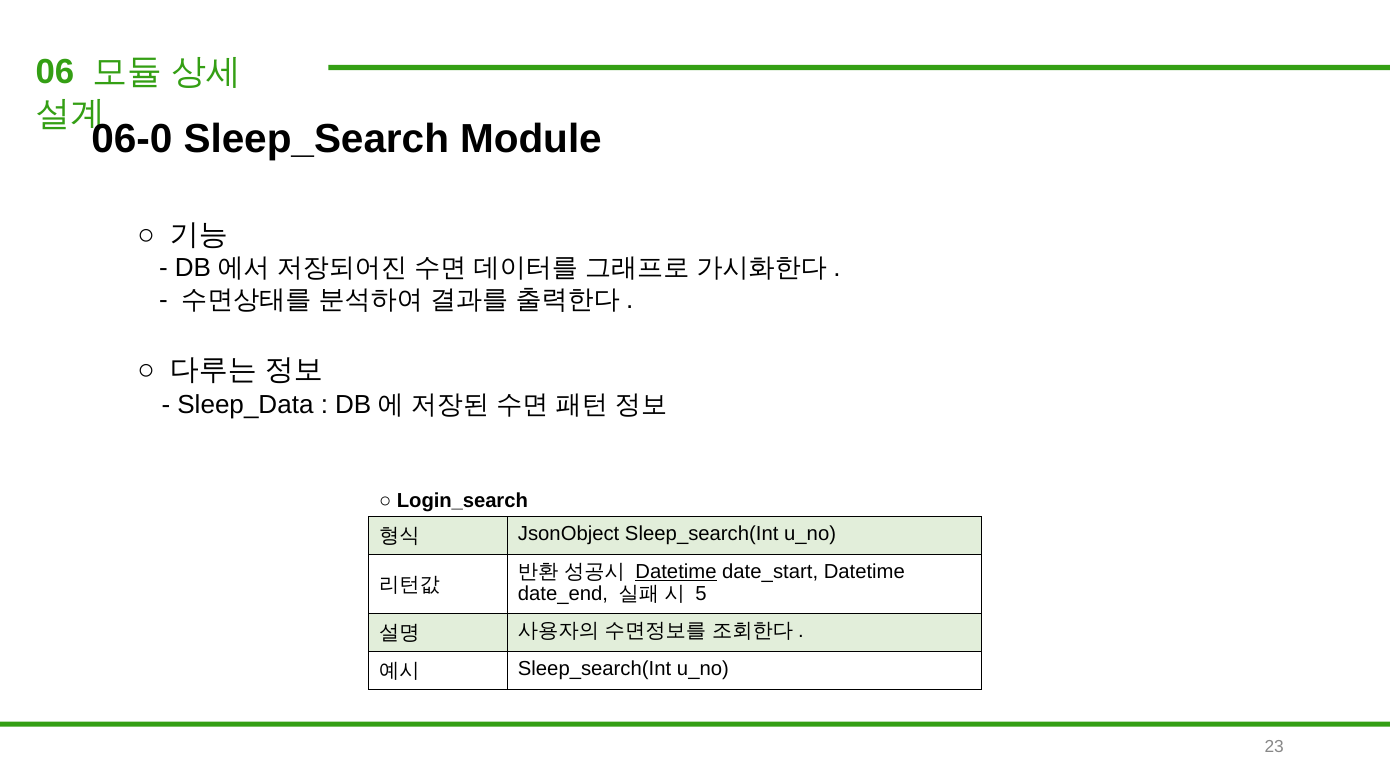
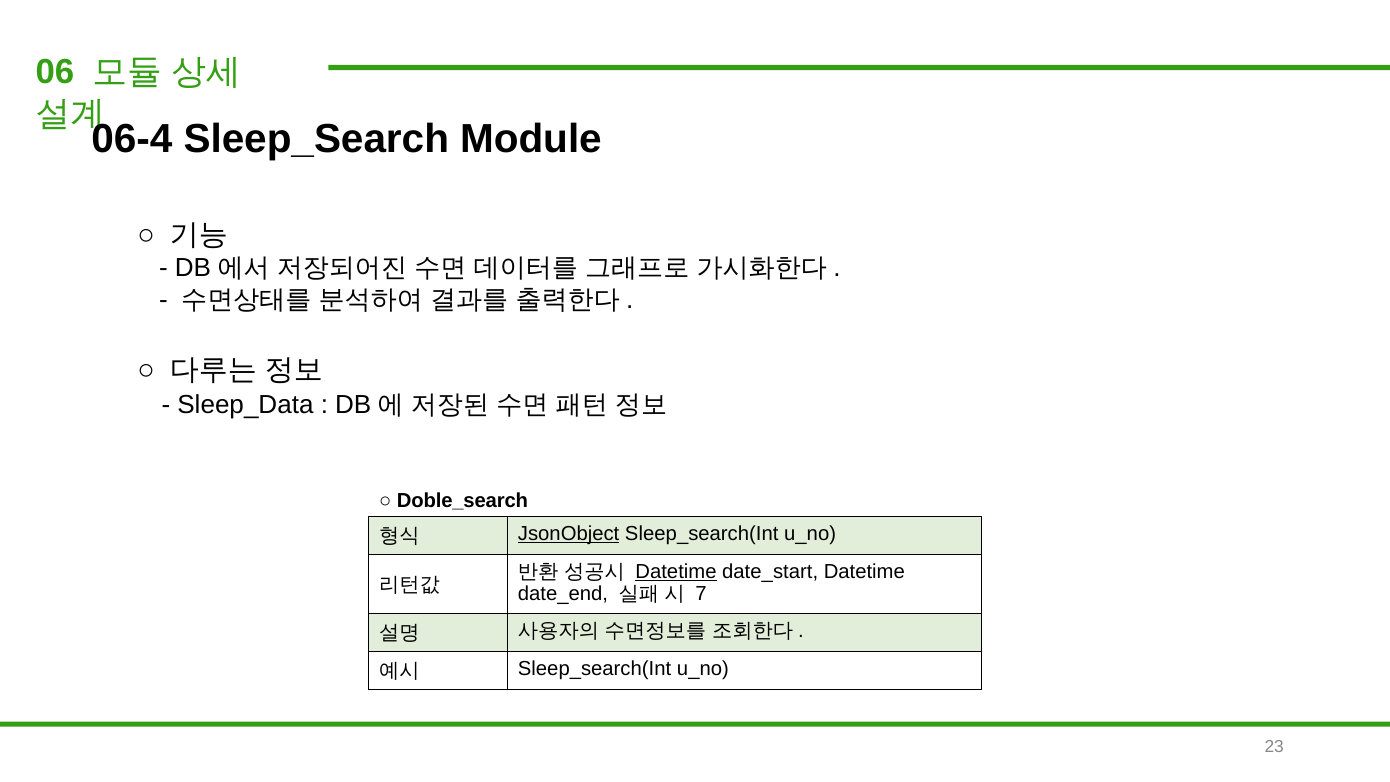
06-0: 06-0 -> 06-4 (132, 139)
Login_search: Login_search -> Doble_search (462, 500)
JsonObject underline: none -> present (569, 534)
5: 5 -> 7 (701, 594)
